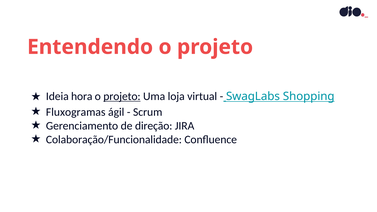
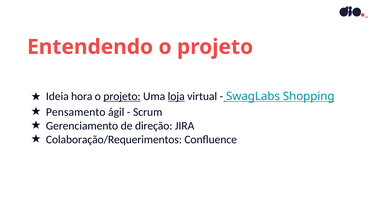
loja underline: none -> present (176, 96)
Fluxogramas: Fluxogramas -> Pensamento (76, 112)
Colaboração/Funcionalidade: Colaboração/Funcionalidade -> Colaboração/Requerimentos (114, 140)
